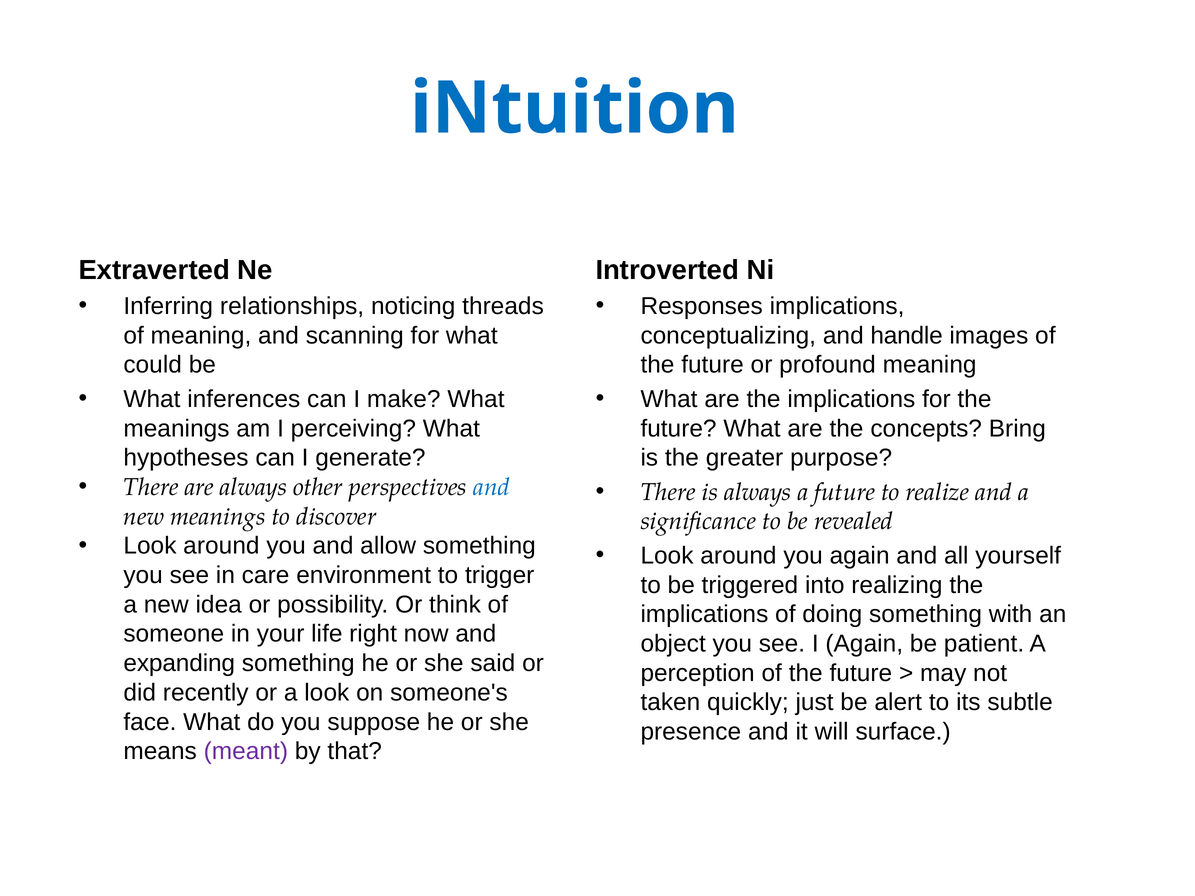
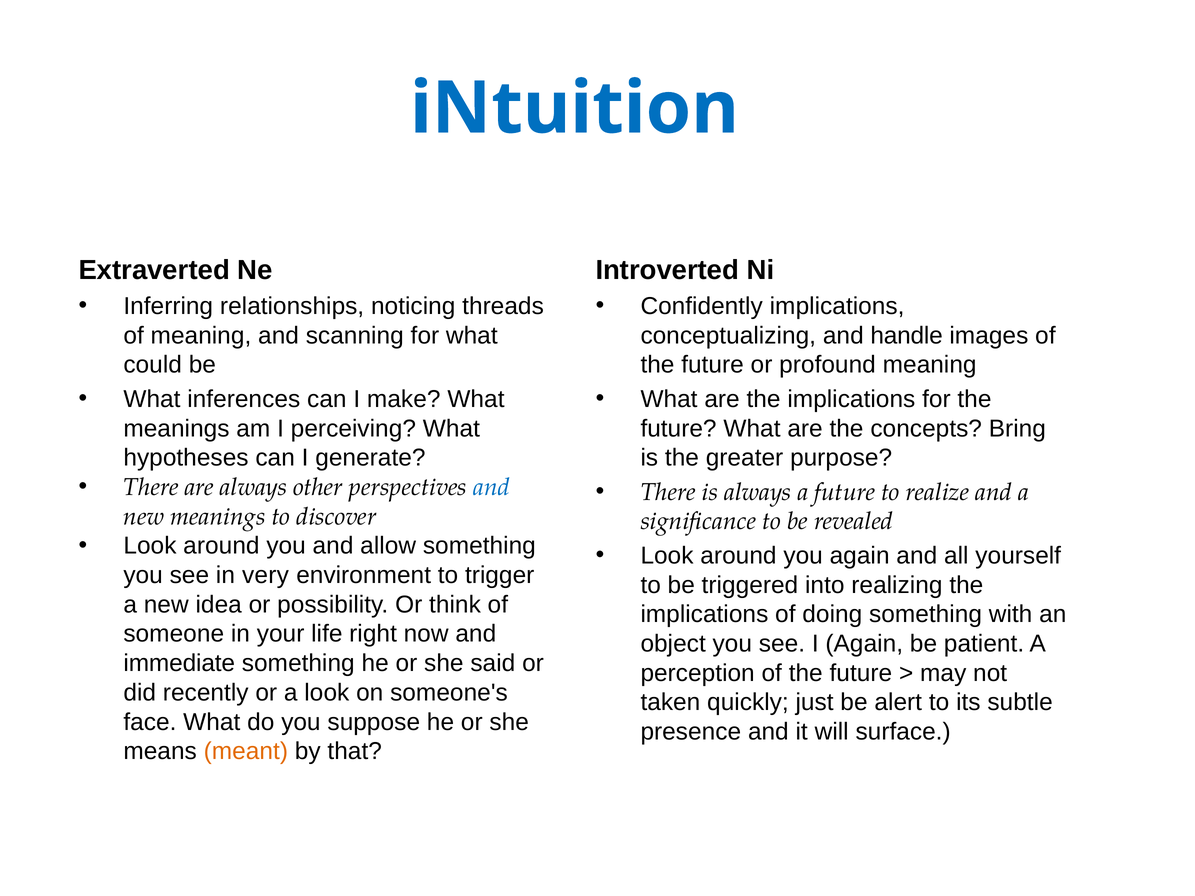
Responses: Responses -> Confidently (702, 306)
care: care -> very (265, 575)
expanding: expanding -> immediate (179, 663)
meant colour: purple -> orange (246, 752)
